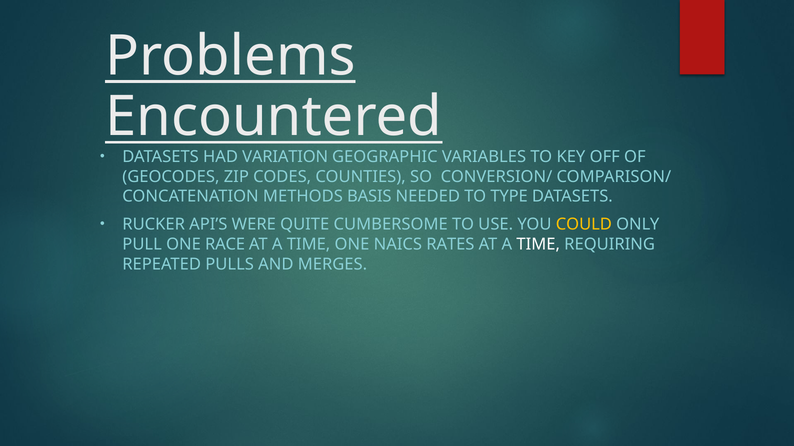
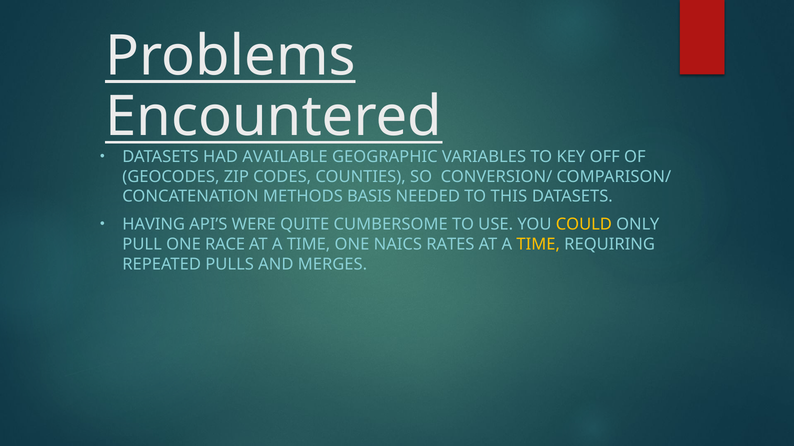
VARIATION: VARIATION -> AVAILABLE (285, 157)
TYPE: TYPE -> THIS (509, 197)
RUCKER: RUCKER -> HAVING (154, 225)
TIME colour: white -> yellow (538, 245)
